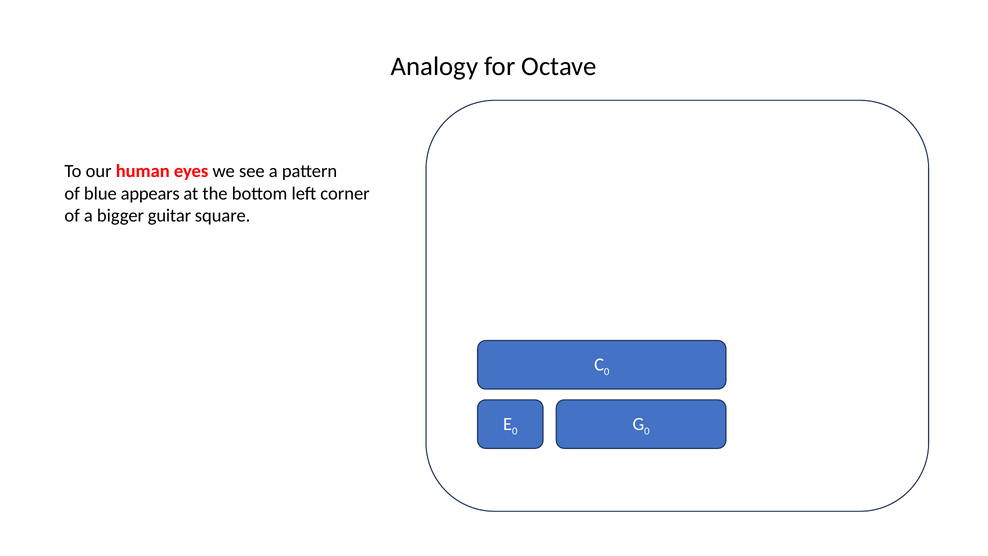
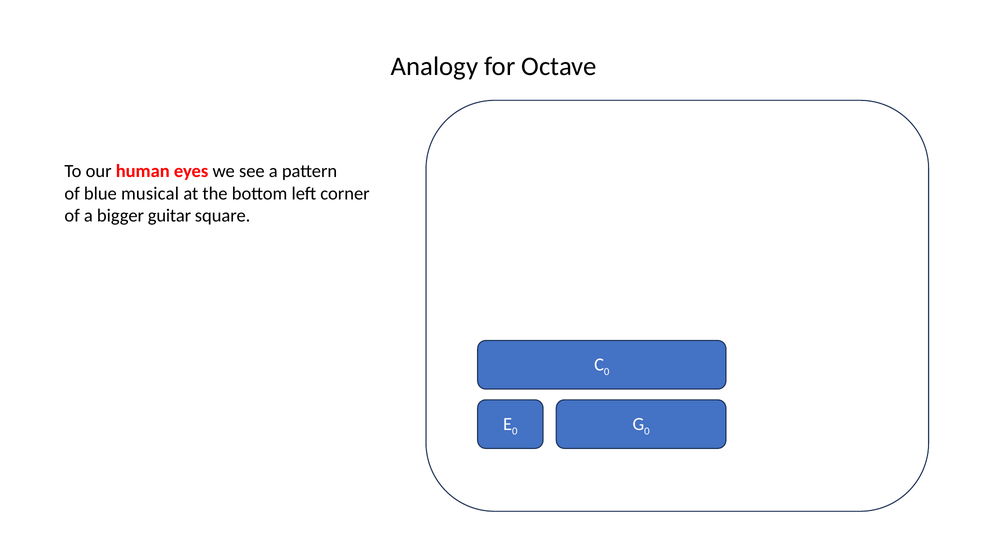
appears: appears -> musical (150, 193)
